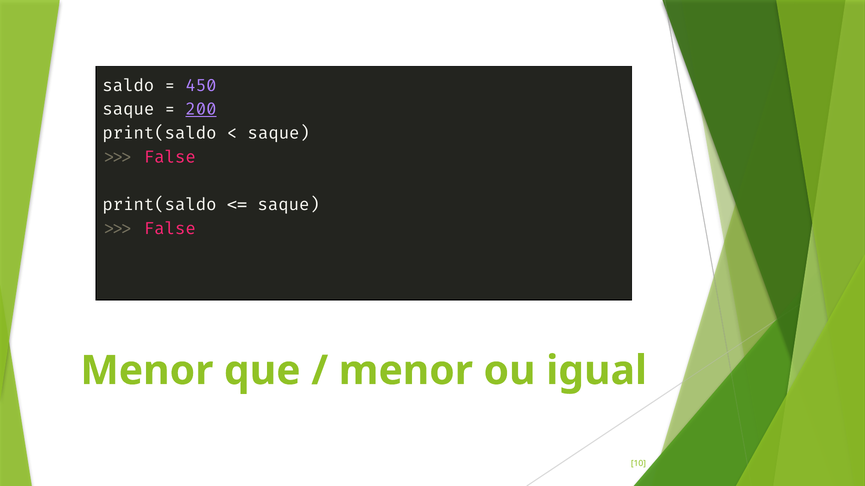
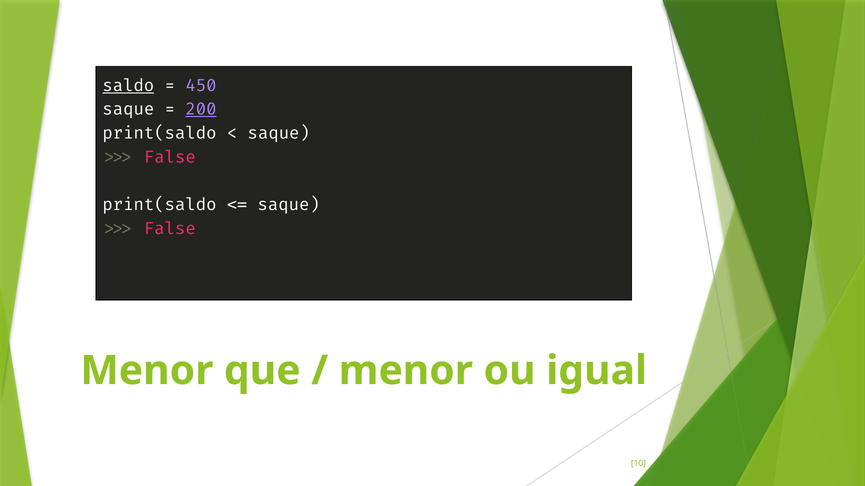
saldo underline: none -> present (128, 86)
